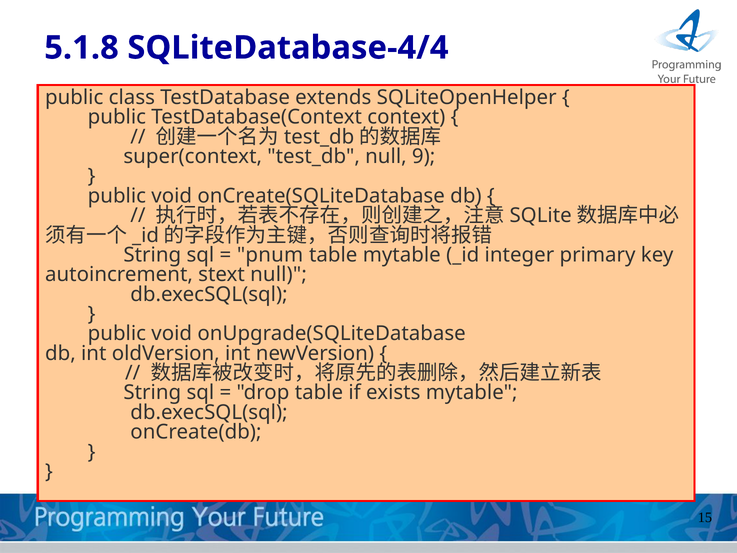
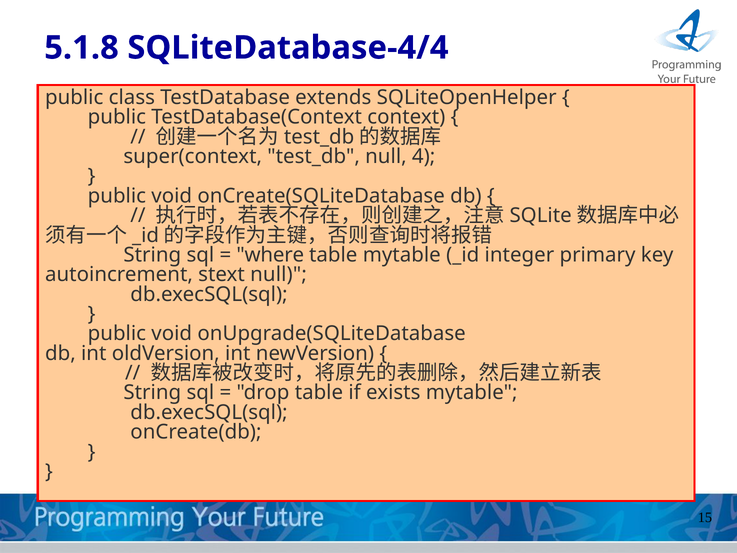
9: 9 -> 4 (424, 156)
pnum: pnum -> where (270, 255)
